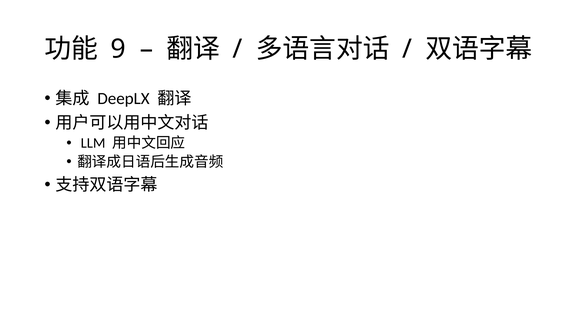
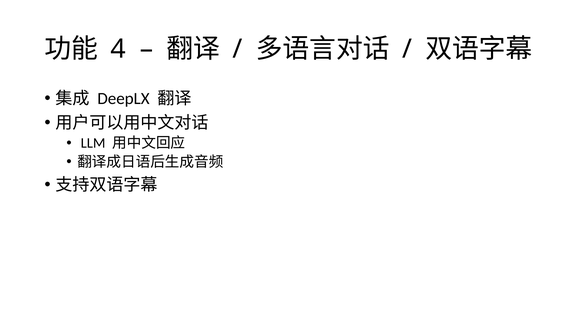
9: 9 -> 4 (118, 49)
